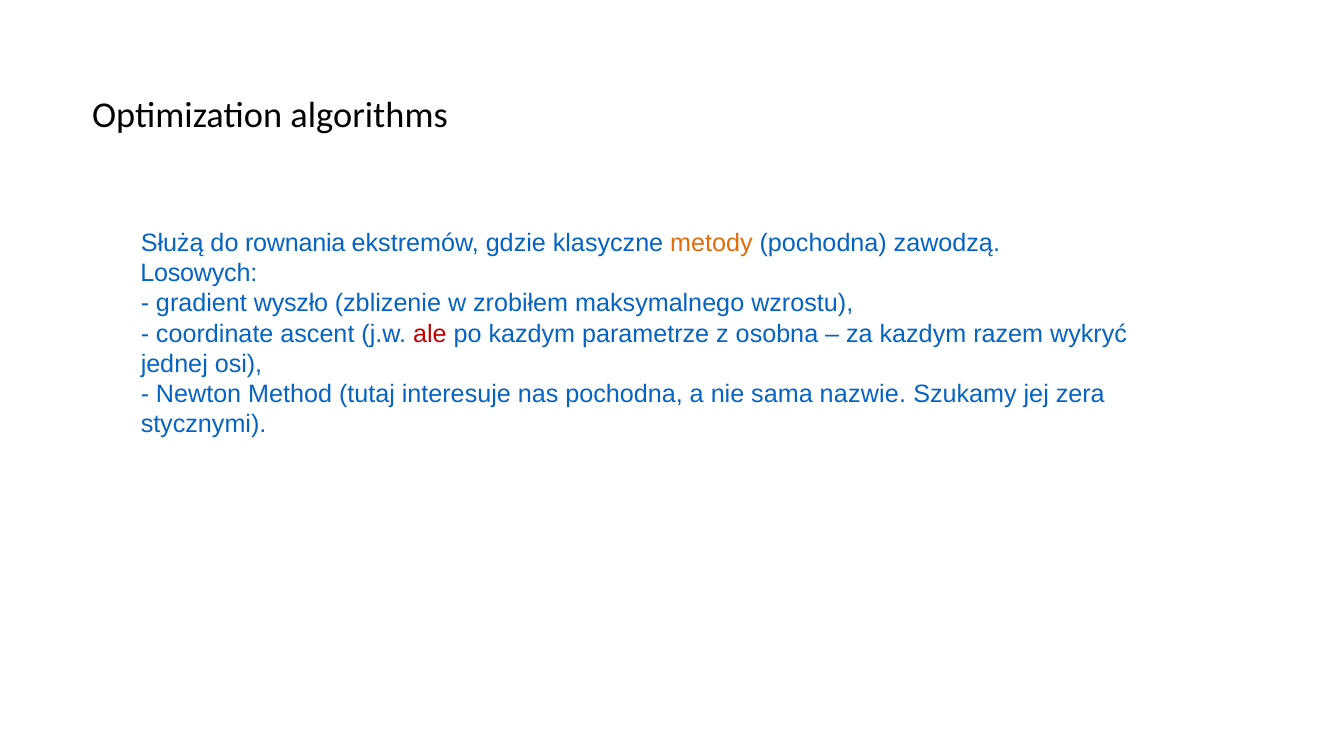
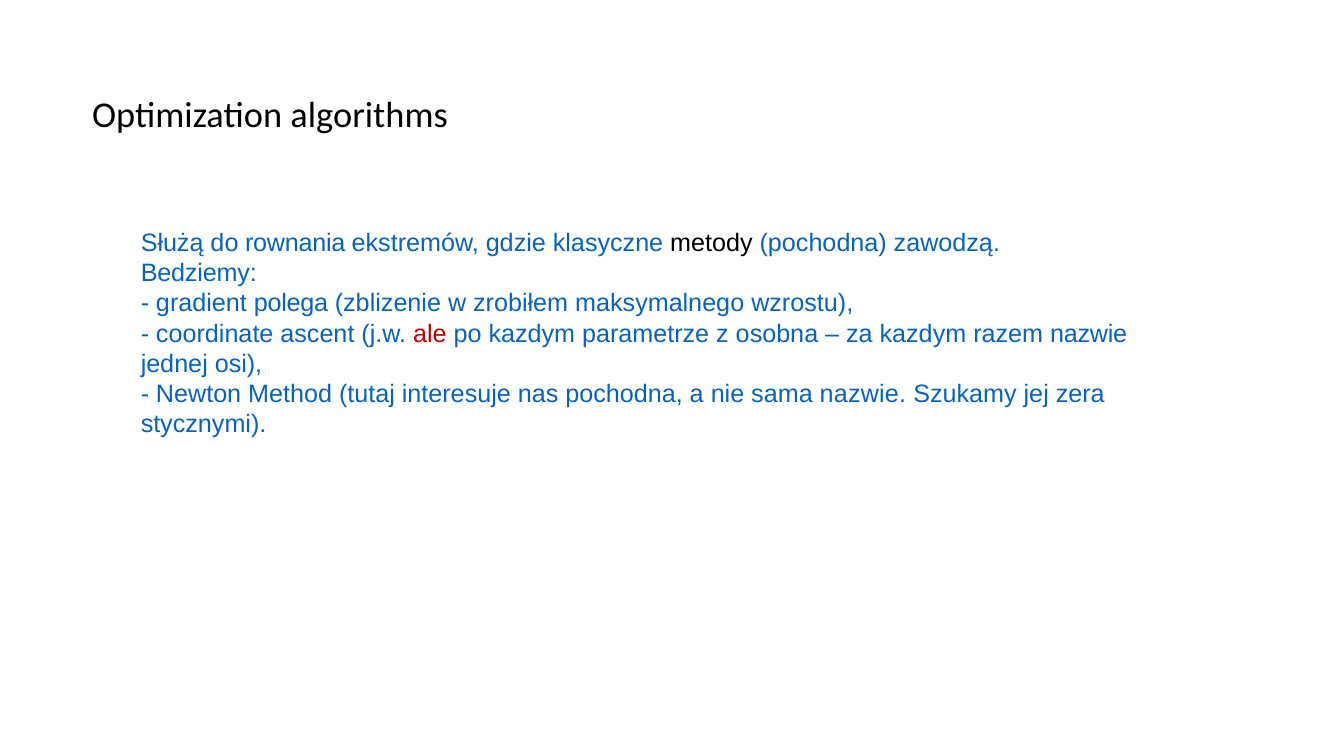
metody colour: orange -> black (711, 243)
Losowych: Losowych -> Bedziemy (199, 273)
wyszło: wyszło -> polega (291, 304)
razem wykryć: wykryć -> nazwie (1089, 334)
